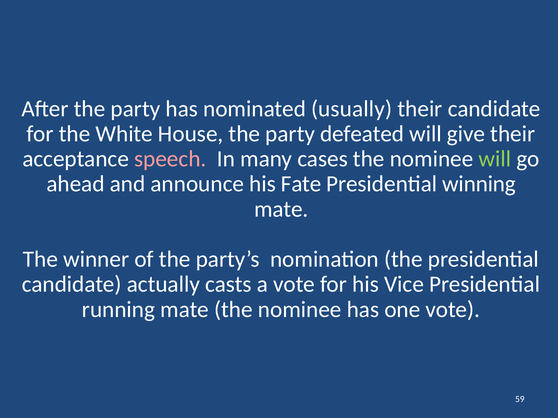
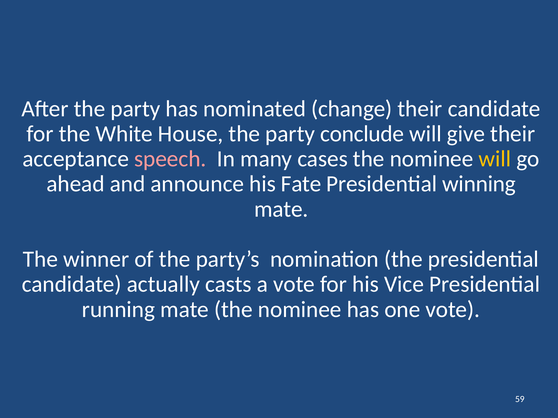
usually: usually -> change (352, 109)
defeated: defeated -> conclude (362, 134)
will colour: light green -> yellow (495, 159)
